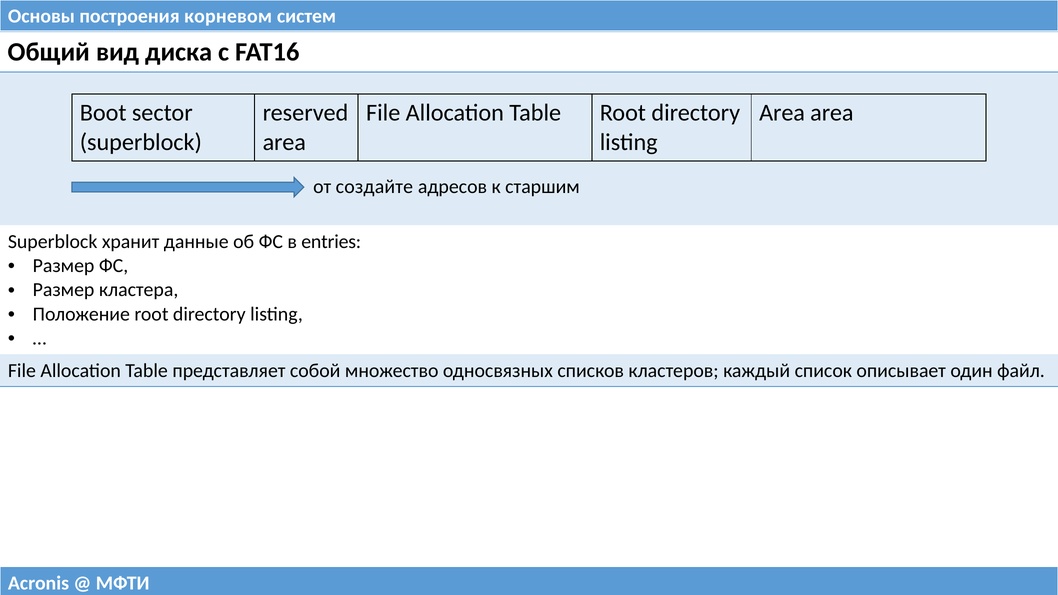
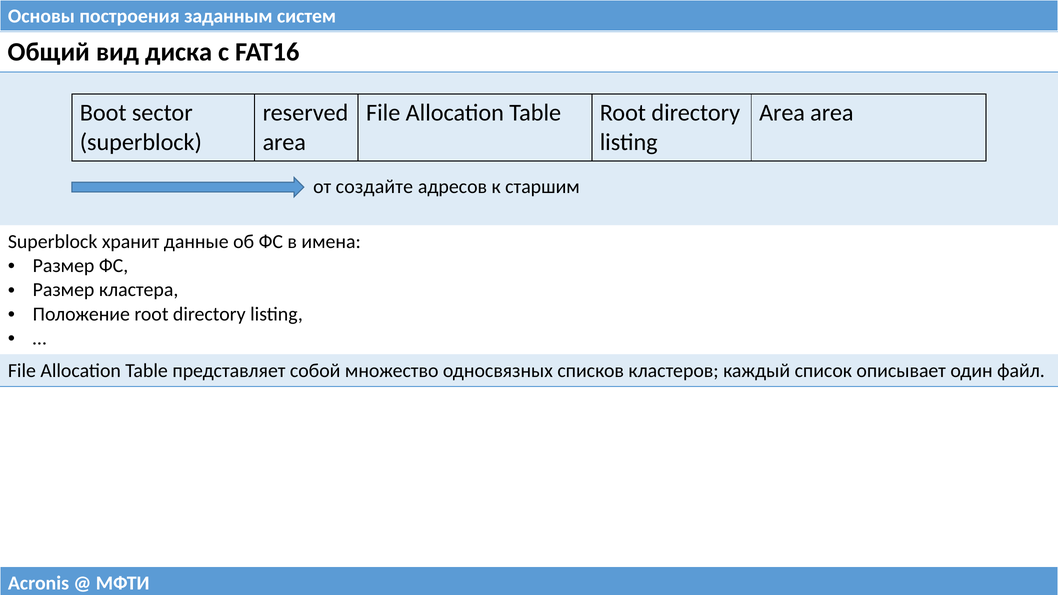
корневом: корневом -> заданным (228, 16)
entries: entries -> имена (331, 242)
